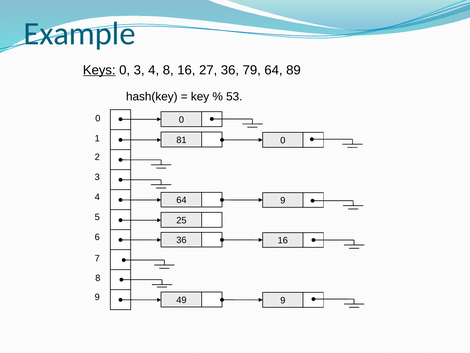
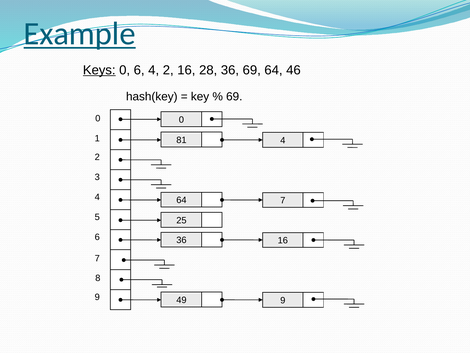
Example underline: none -> present (80, 34)
0 3: 3 -> 6 (139, 70)
4 8: 8 -> 2 (168, 70)
27: 27 -> 28 (208, 70)
36 79: 79 -> 69 (252, 70)
89: 89 -> 46 (293, 70)
53: 53 -> 69 (234, 96)
81 0: 0 -> 4 (283, 140)
64 9: 9 -> 7 (283, 200)
